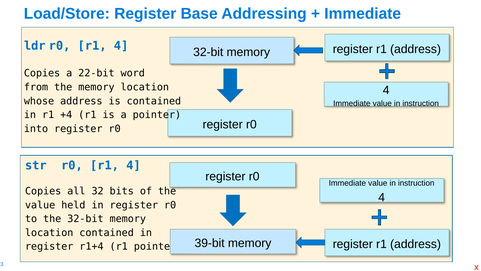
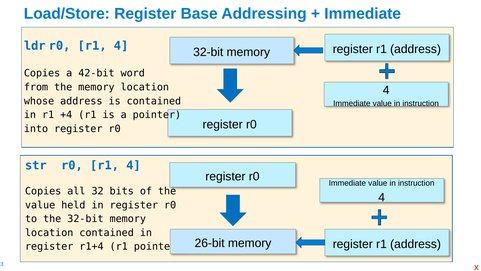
22-bit: 22-bit -> 42-bit (96, 73)
39-bit: 39-bit -> 26-bit (210, 243)
